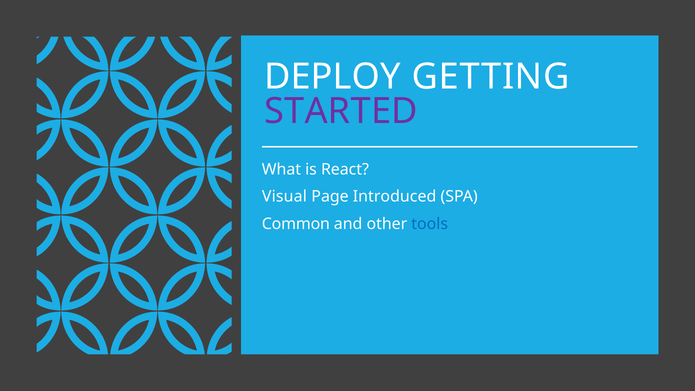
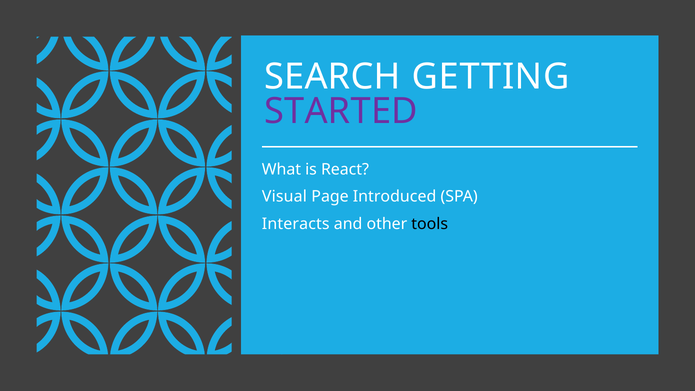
DEPLOY: DEPLOY -> SEARCH (332, 77)
Common: Common -> Interacts (296, 224)
tools colour: blue -> black (430, 224)
